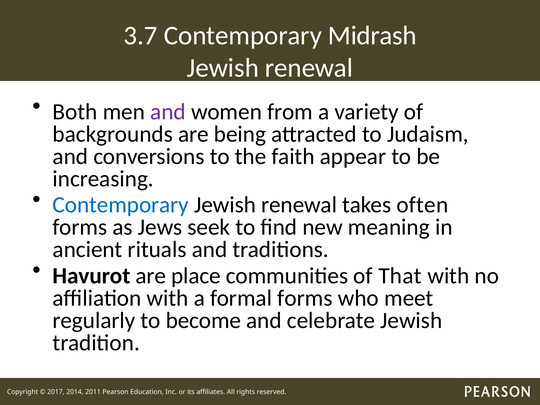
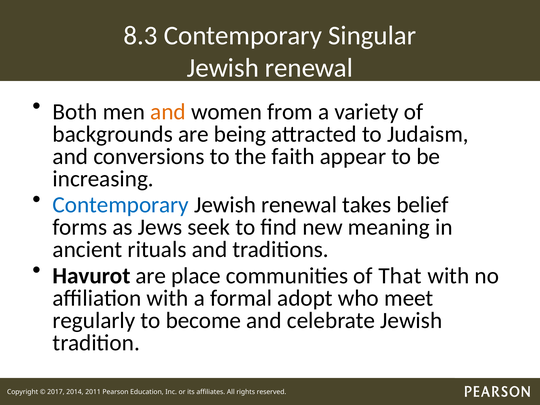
3.7: 3.7 -> 8.3 (141, 36)
Midrash: Midrash -> Singular (372, 36)
and colour: purple -> orange (168, 112)
often: often -> belief (423, 205)
formal forms: forms -> adopt (305, 298)
